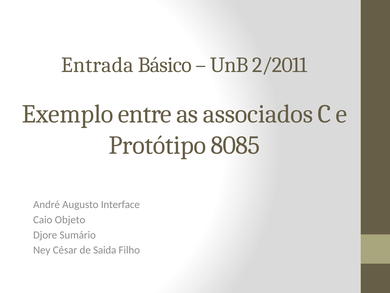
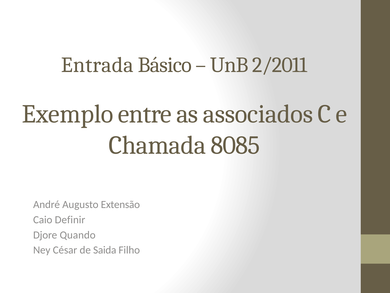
Protótipo: Protótipo -> Chamada (157, 145)
Interface: Interface -> Extensão (120, 204)
Objeto: Objeto -> Definir (70, 219)
Sumário: Sumário -> Quando (78, 235)
